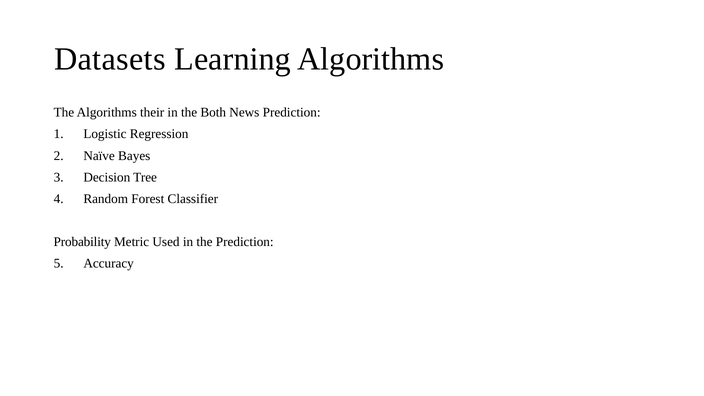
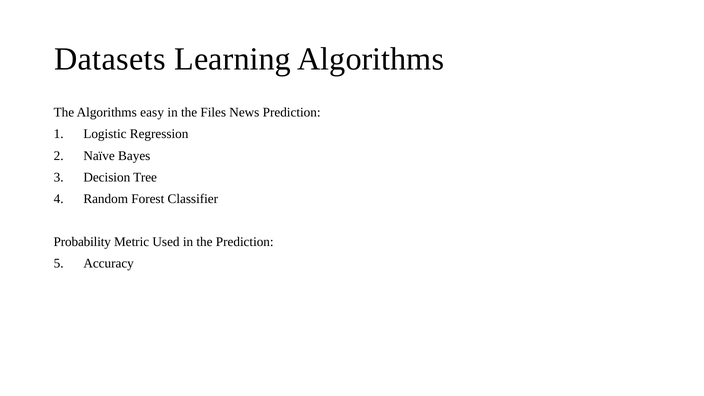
their: their -> easy (152, 112)
Both: Both -> Files (213, 112)
